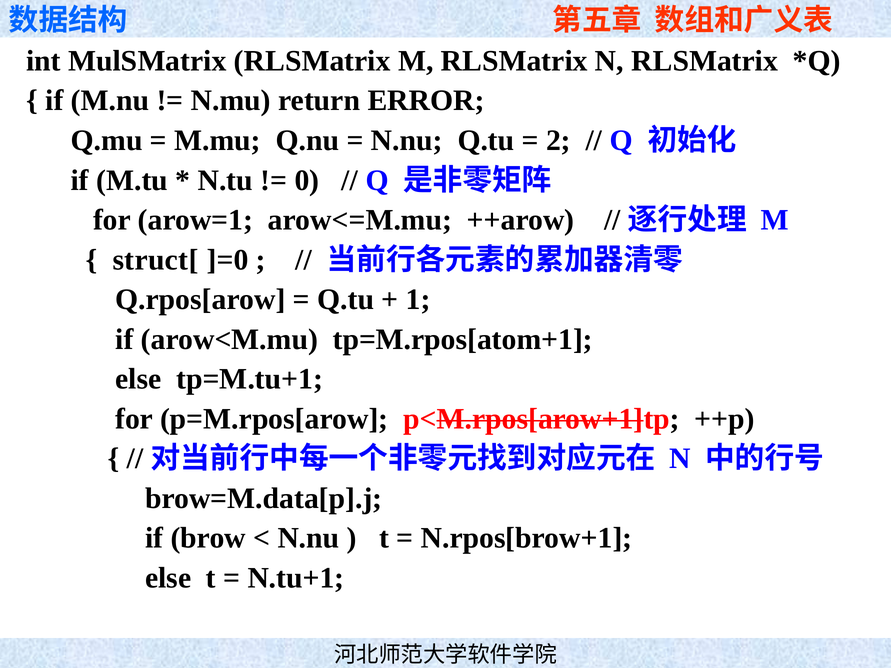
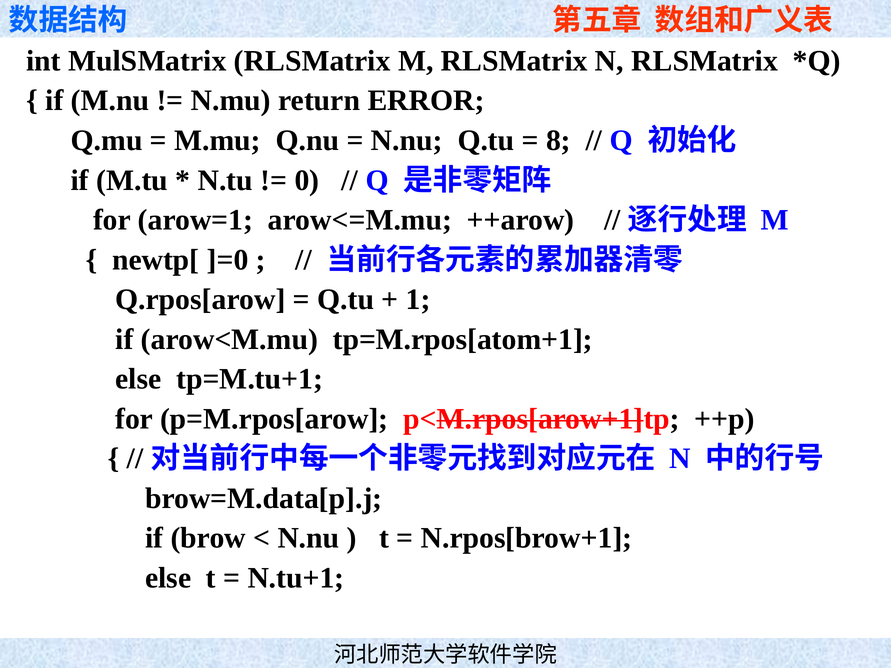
2: 2 -> 8 (558, 141)
struct[: struct[ -> newtp[ (156, 260)
